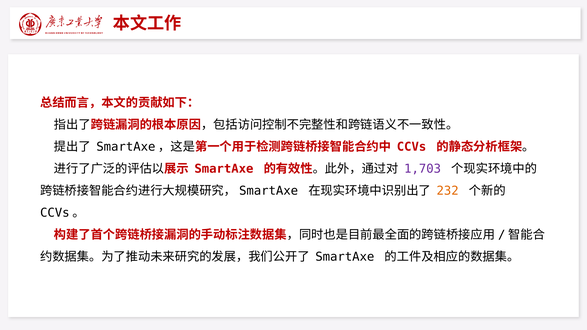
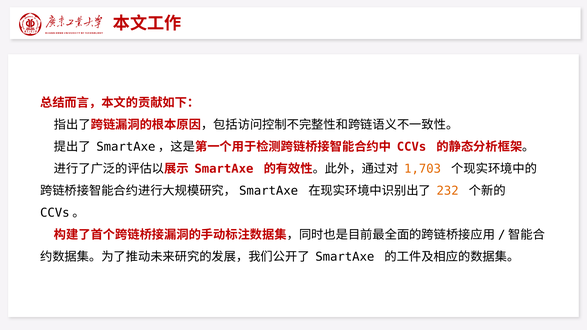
1,703 colour: purple -> orange (423, 169)
